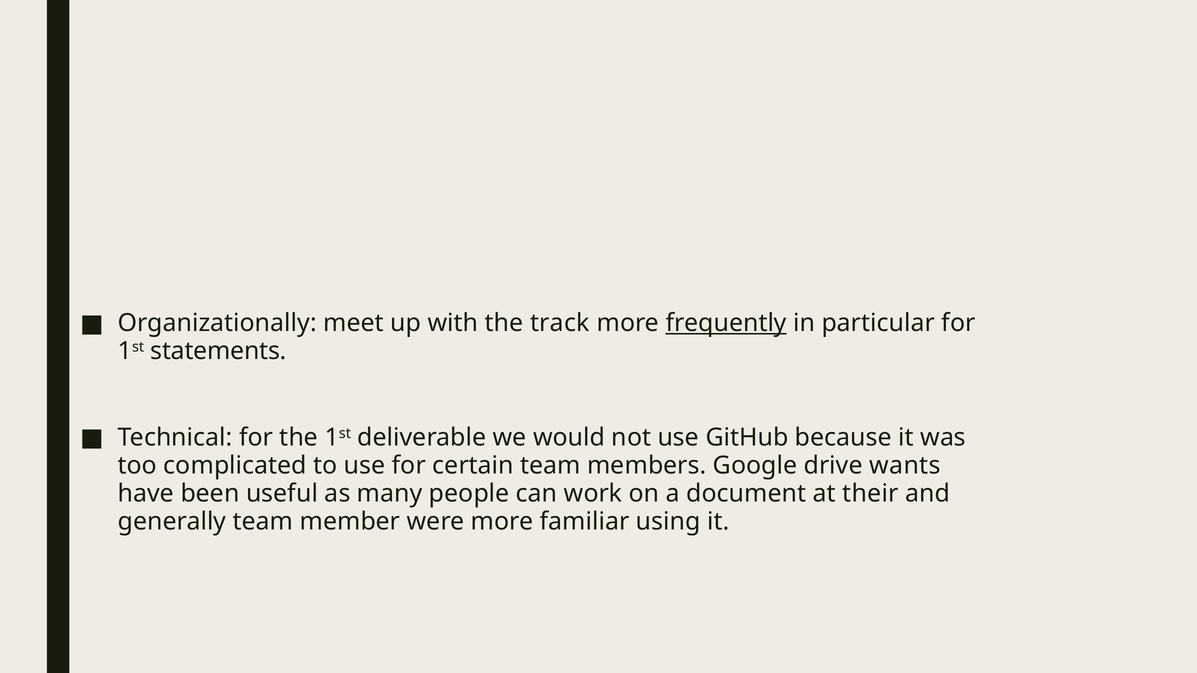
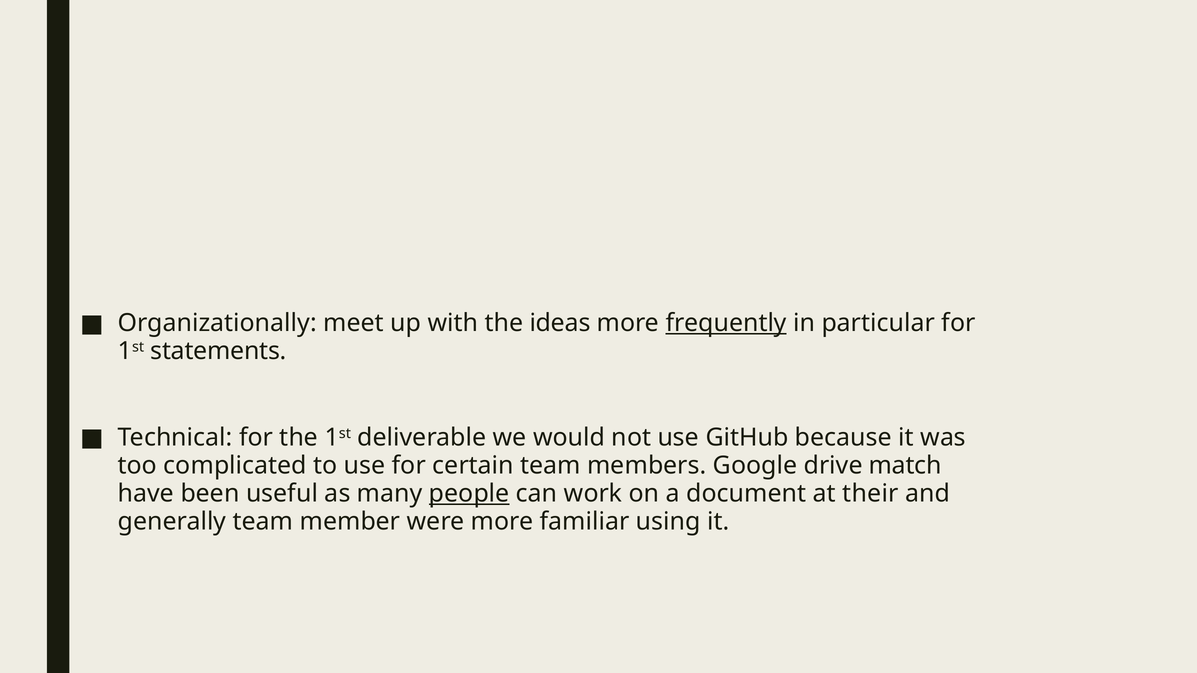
track: track -> ideas (560, 323)
wants: wants -> match (905, 466)
people underline: none -> present (469, 494)
